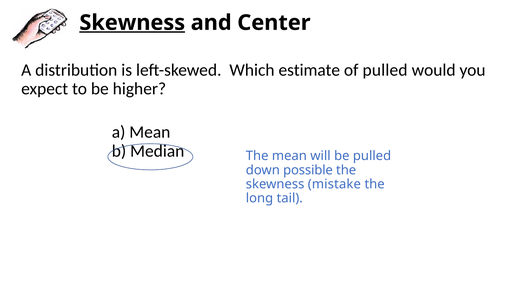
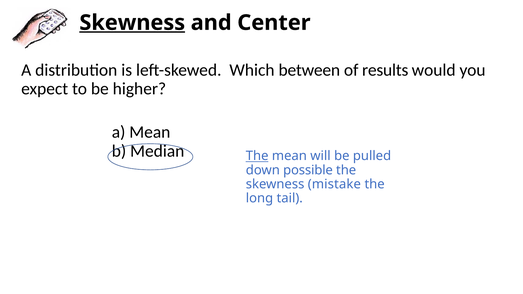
estimate: estimate -> between (309, 70)
of pulled: pulled -> results (385, 70)
The underline: none -> present (257, 156)
